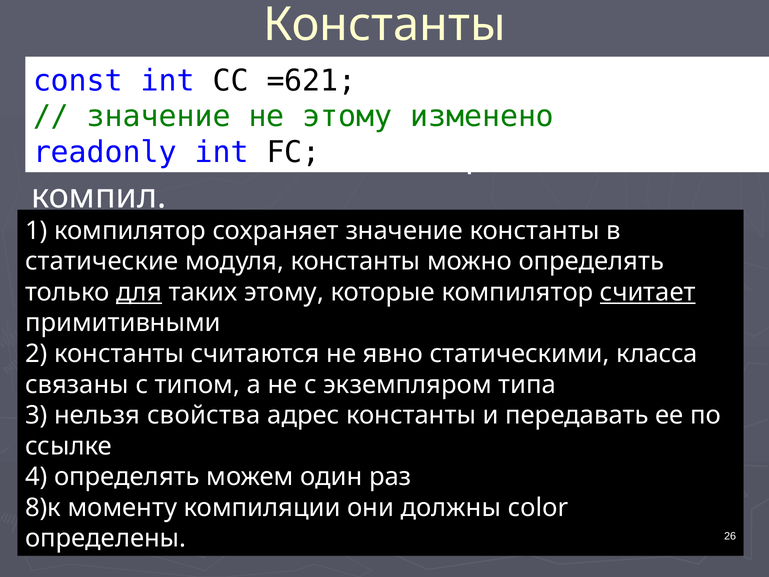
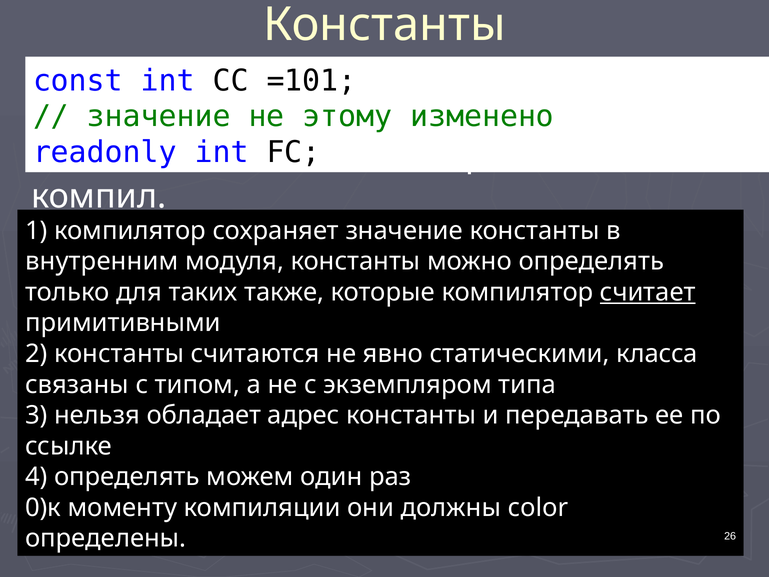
=621: =621 -> =101 (311, 81)
статические: статические -> внутренним (102, 261)
для underline: present -> none (139, 292)
таких этому: этому -> также (284, 292)
свойства: свойства -> обладает (204, 415)
8)к: 8)к -> 0)к (43, 507)
